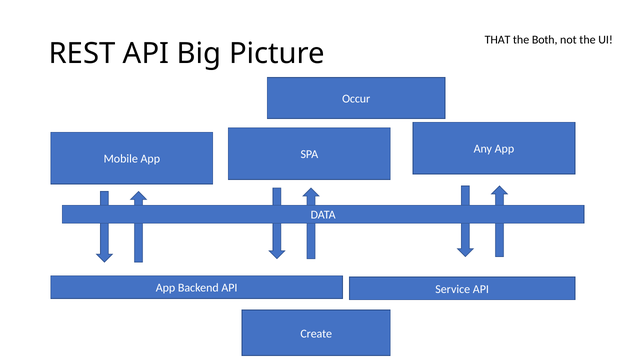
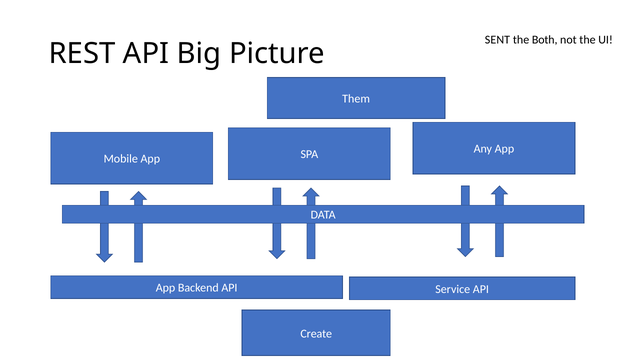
THAT: THAT -> SENT (497, 40)
Occur: Occur -> Them (356, 99)
